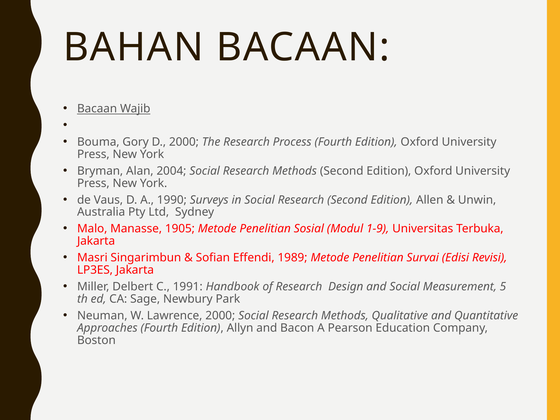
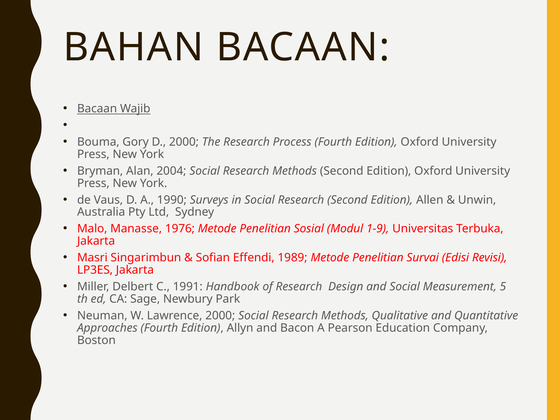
1905: 1905 -> 1976 (180, 229)
